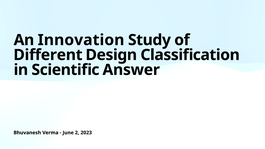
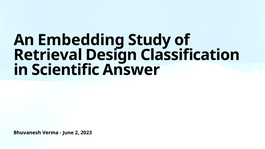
Innovation: Innovation -> Embedding (81, 40)
Different: Different -> Retrieval (48, 55)
